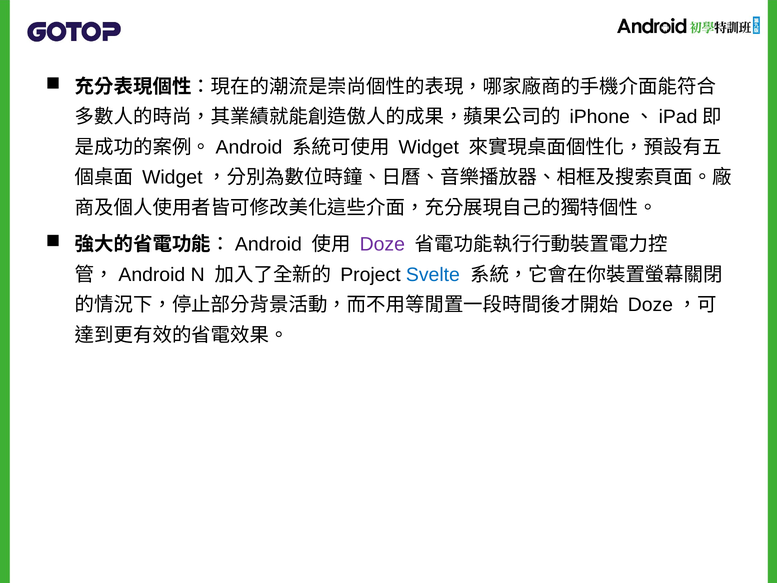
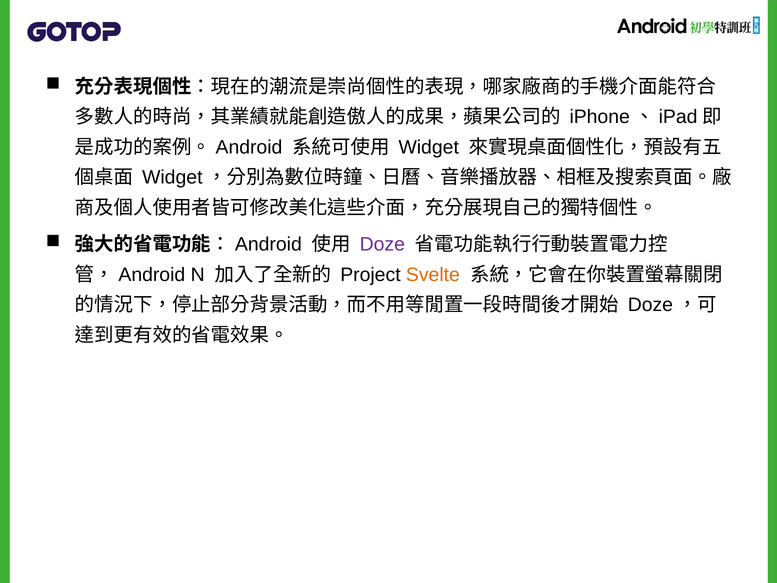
Svelte colour: blue -> orange (433, 275)
